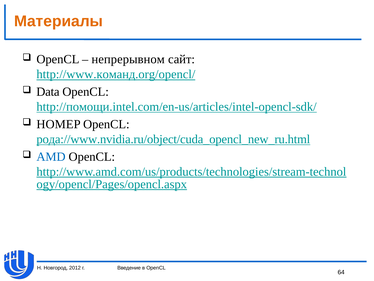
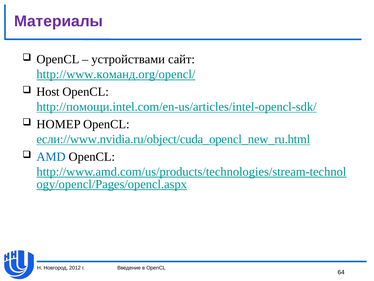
Материалы colour: orange -> purple (59, 21)
непрерывном: непрерывном -> устройствами (128, 59)
Data: Data -> Host (48, 92)
рода://www.nvidia.ru/object/cuda_opencl_new_ru.html: рода://www.nvidia.ru/object/cuda_opencl_new_ru.html -> если://www.nvidia.ru/object/cuda_opencl_new_ru.html (173, 139)
